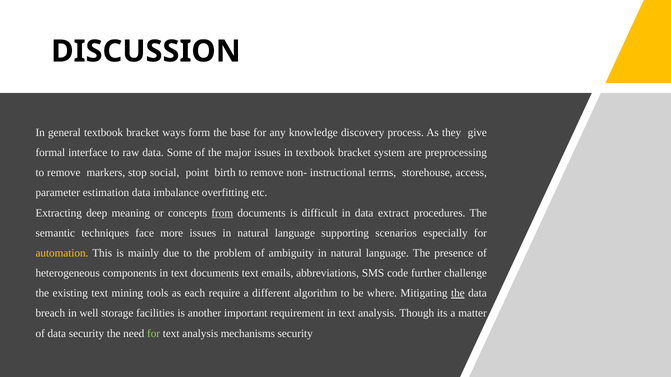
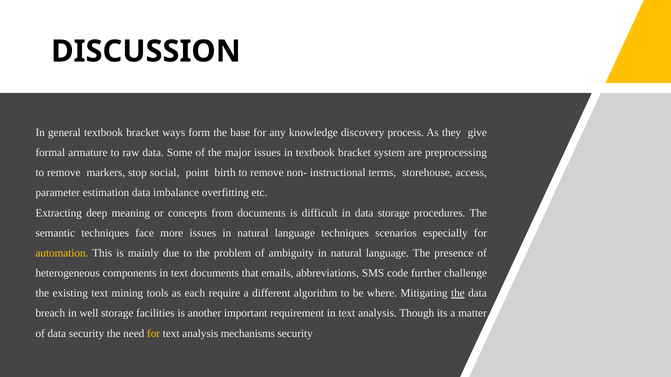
interface: interface -> armature (88, 153)
from underline: present -> none (222, 213)
data extract: extract -> storage (394, 213)
language supporting: supporting -> techniques (345, 233)
documents text: text -> that (250, 273)
for colour: light green -> yellow (154, 334)
